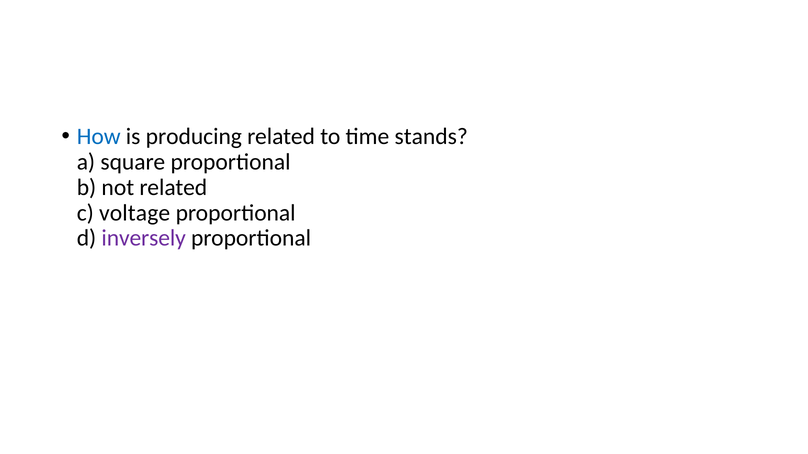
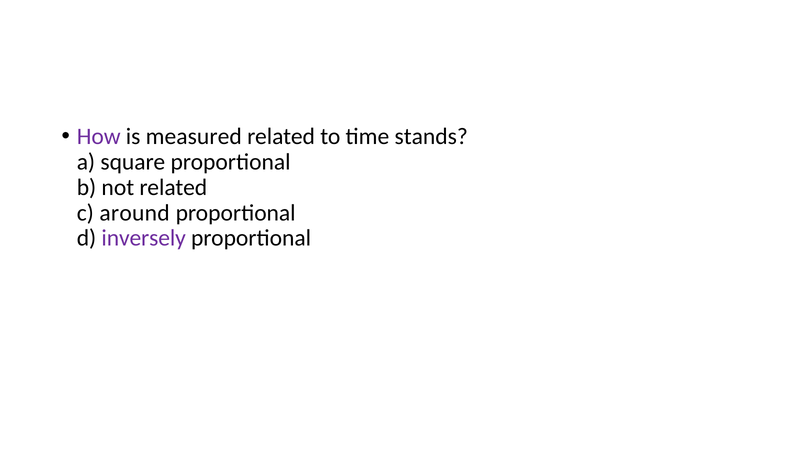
How colour: blue -> purple (99, 137)
producing: producing -> measured (194, 137)
voltage: voltage -> around (135, 213)
